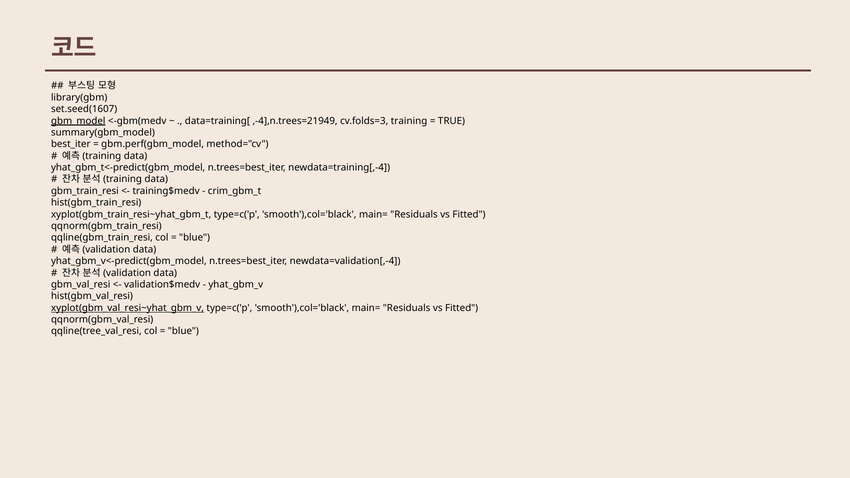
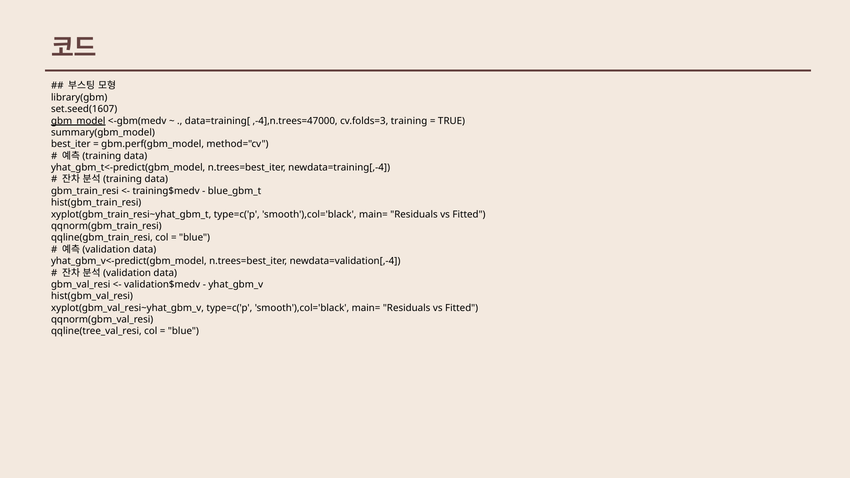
,-4],n.trees=21949: ,-4],n.trees=21949 -> ,-4],n.trees=47000 (295, 121)
crim_gbm_t: crim_gbm_t -> blue_gbm_t (235, 191)
xyplot(gbm_val_resi~yhat_gbm_v underline: present -> none (127, 308)
